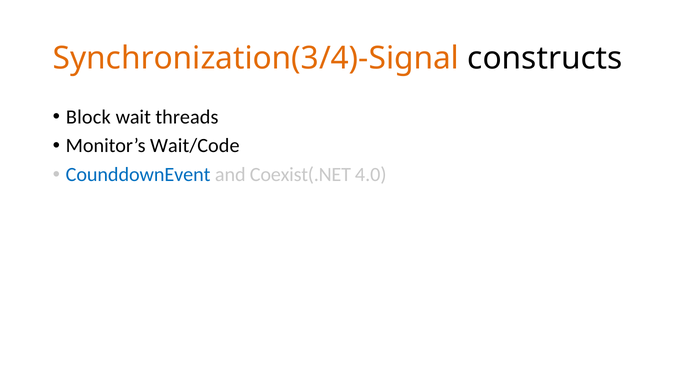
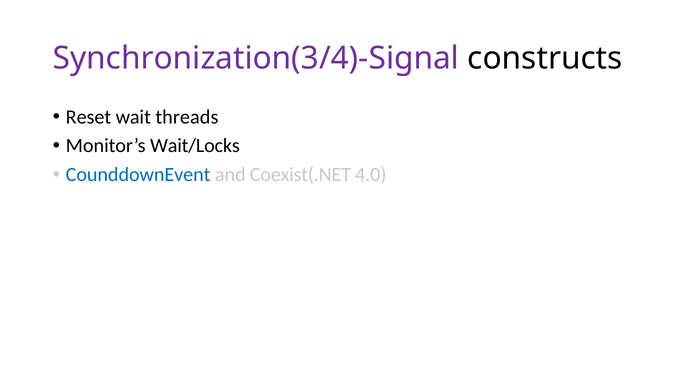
Synchronization(3/4)-Signal colour: orange -> purple (256, 58)
Block: Block -> Reset (88, 117)
Wait/Code: Wait/Code -> Wait/Locks (195, 146)
